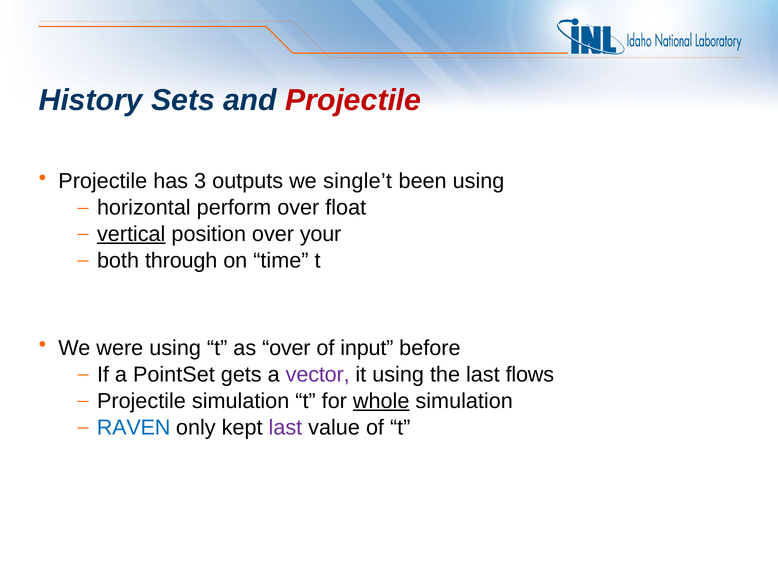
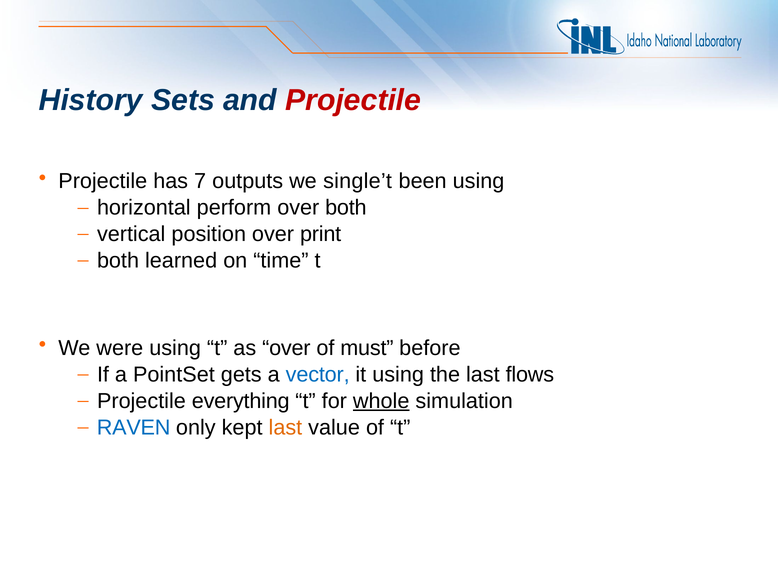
3: 3 -> 7 (200, 181)
over float: float -> both (346, 207)
vertical underline: present -> none (131, 234)
your: your -> print (321, 234)
through: through -> learned (181, 260)
input: input -> must (367, 348)
vector colour: purple -> blue (318, 374)
Projectile simulation: simulation -> everything (241, 401)
last colour: purple -> orange (285, 427)
